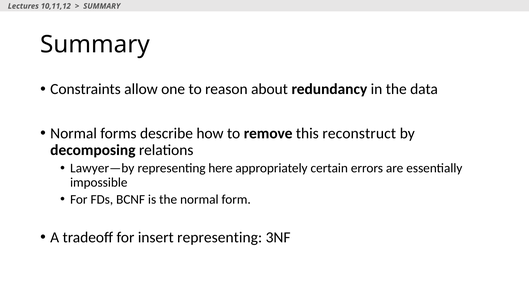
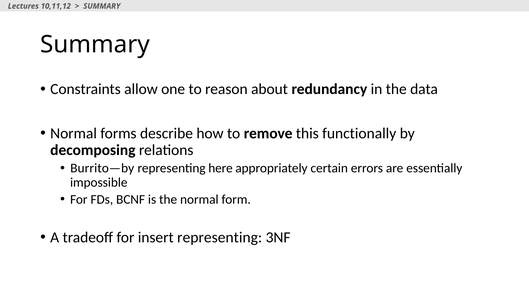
reconstruct: reconstruct -> functionally (359, 134)
Lawyer—by: Lawyer—by -> Burrito—by (102, 169)
